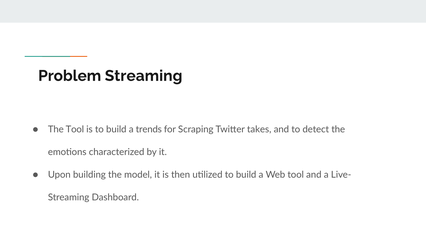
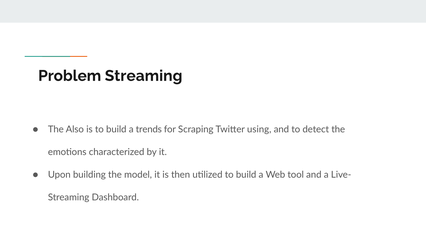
The Tool: Tool -> Also (75, 130)
takes: takes -> using (259, 130)
